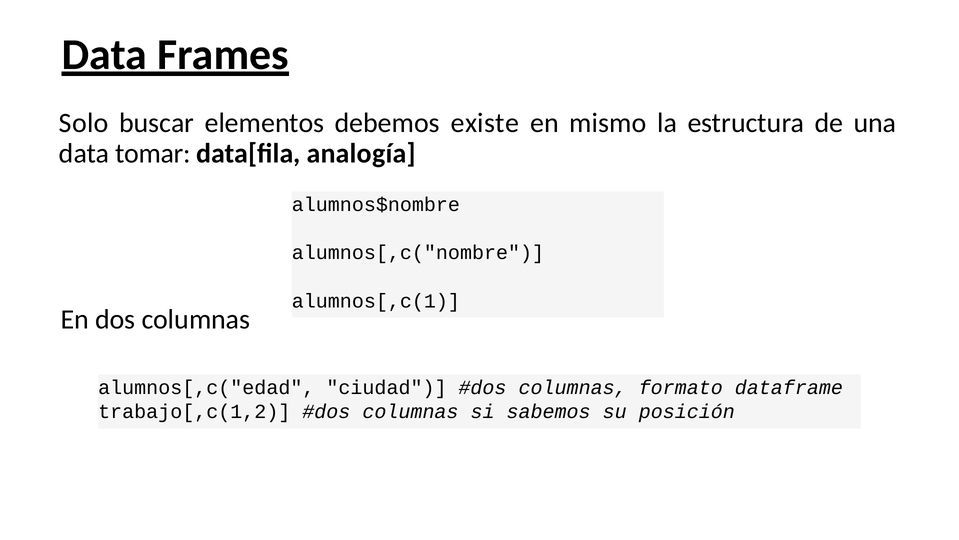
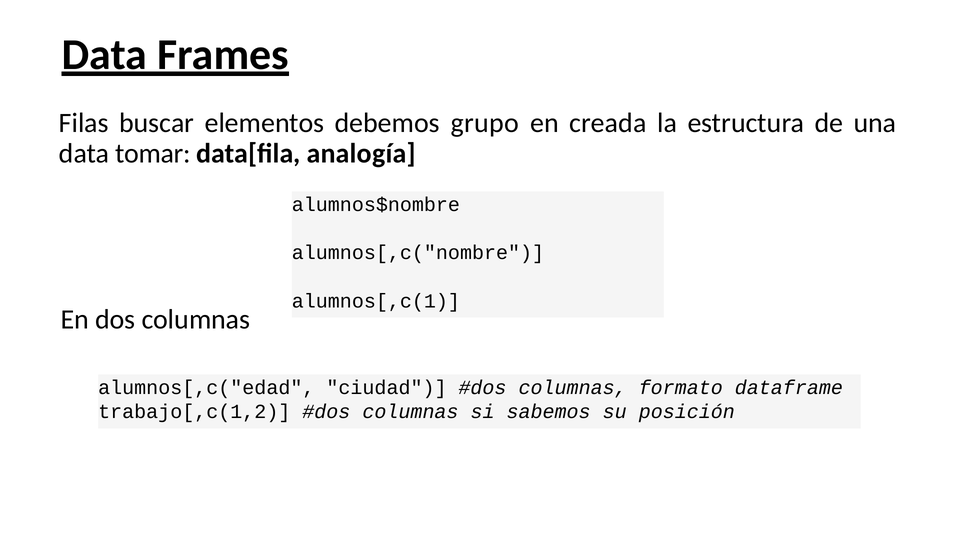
Solo: Solo -> Filas (84, 123)
existe: existe -> grupo (485, 123)
mismo: mismo -> creada (608, 123)
